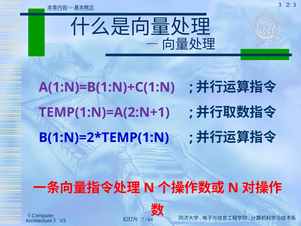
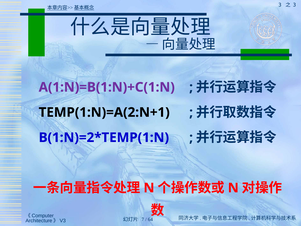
TEMP(1:N)=A(2:N+1 colour: purple -> black (104, 112)
